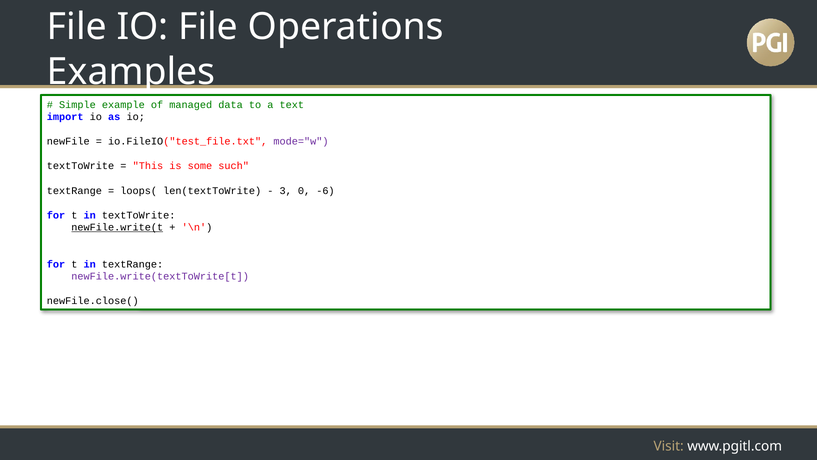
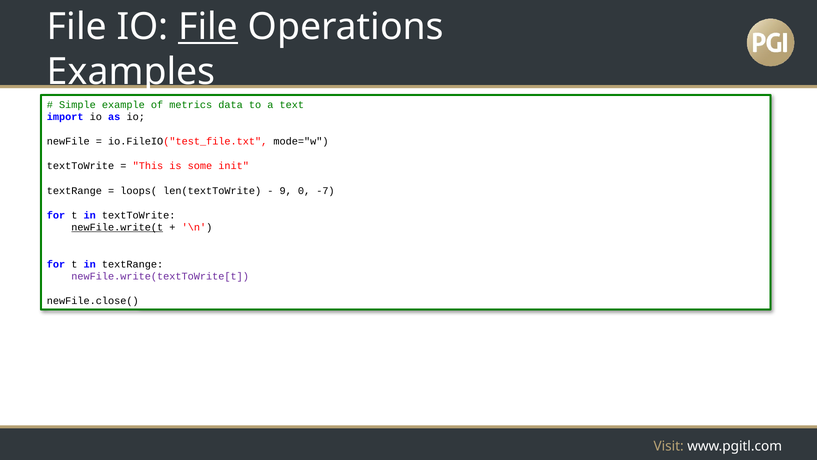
File underline: none -> present (208, 27)
managed: managed -> metrics (191, 105)
mode="w colour: purple -> black (301, 141)
such: such -> init (234, 166)
3: 3 -> 9 (286, 190)
-6: -6 -> -7 (325, 190)
